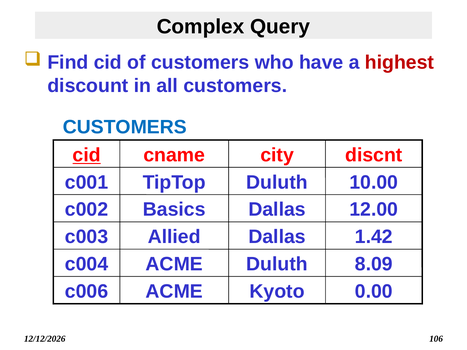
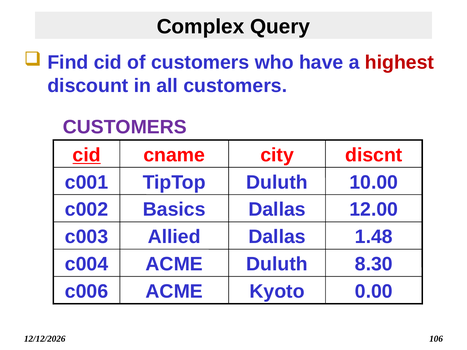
CUSTOMERS colour: blue -> purple (125, 127)
1.42: 1.42 -> 1.48 (374, 237)
8.09: 8.09 -> 8.30 (374, 264)
